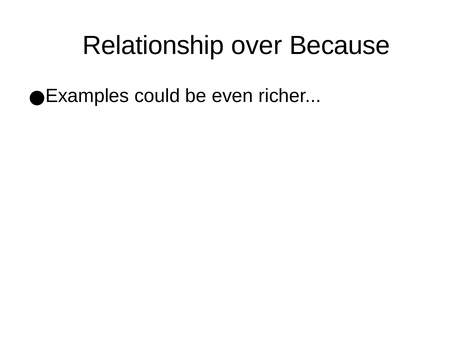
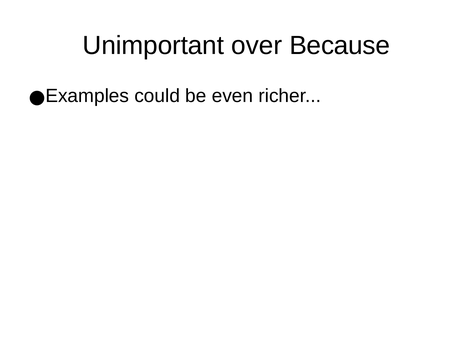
Relationship: Relationship -> Unimportant (153, 46)
